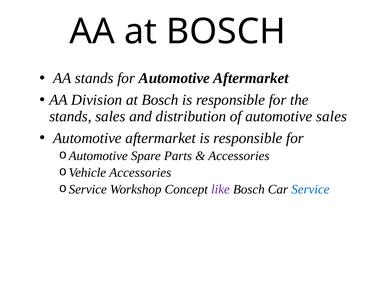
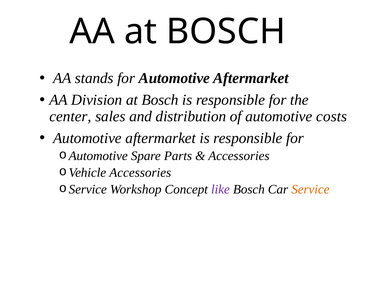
stands: stands -> center (70, 116)
automotive sales: sales -> costs (332, 116)
Service colour: blue -> orange (310, 189)
